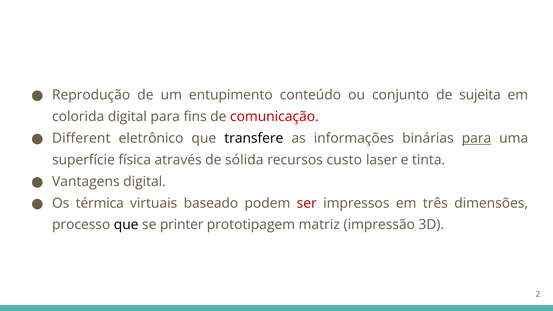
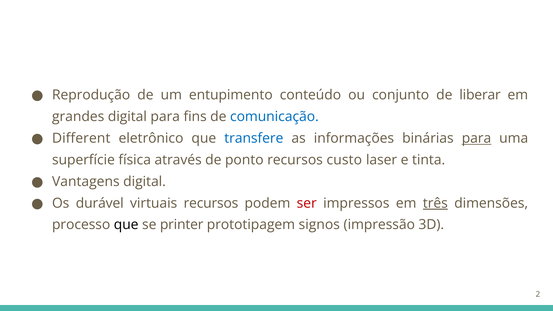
sujeita: sujeita -> liberar (480, 95)
colorida: colorida -> grandes (78, 117)
comunicação colour: red -> blue (274, 117)
transfere colour: black -> blue (254, 138)
sólida: sólida -> ponto (244, 160)
térmica: térmica -> durável (100, 203)
virtuais baseado: baseado -> recursos (211, 203)
três underline: none -> present (435, 203)
matriz: matriz -> signos (319, 225)
